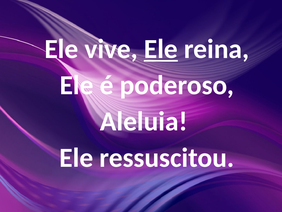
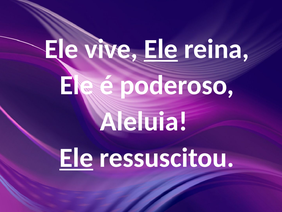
Ele underline: none -> present (76, 157)
